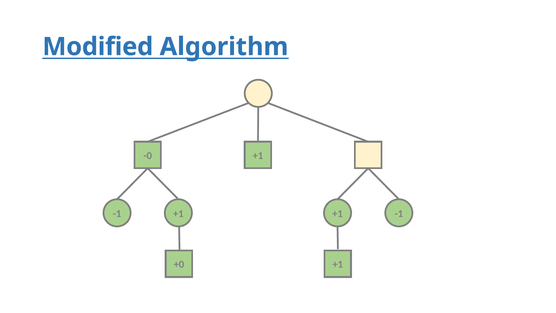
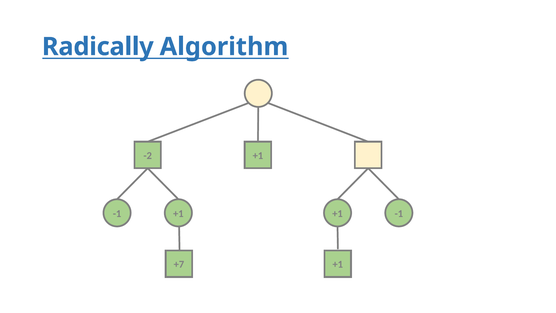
Modified: Modified -> Radically (98, 47)
-0: -0 -> -2 (148, 156)
+0: +0 -> +7 (179, 264)
